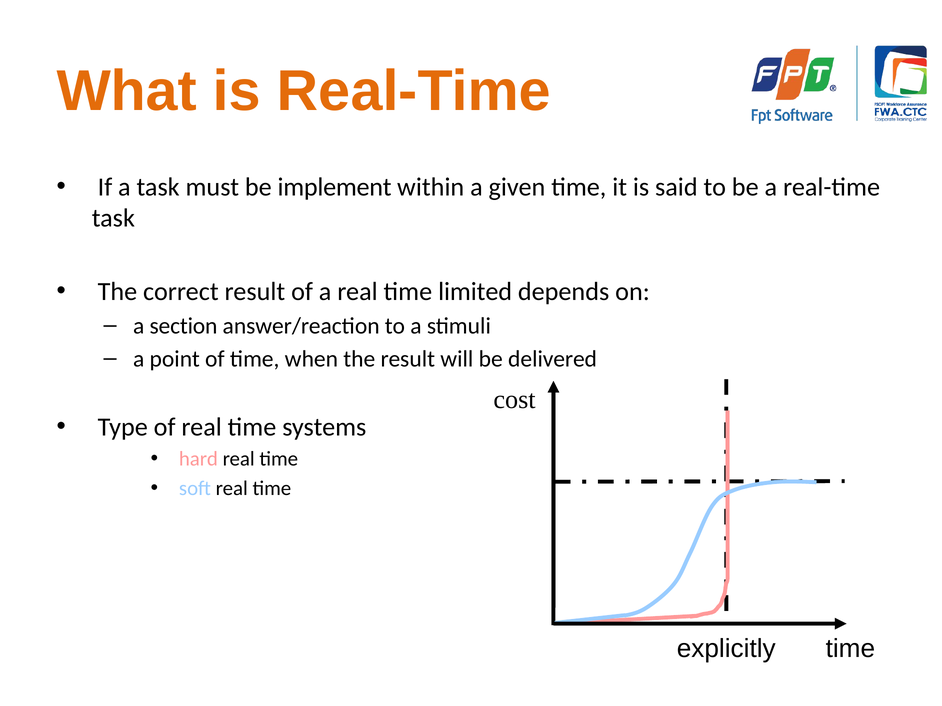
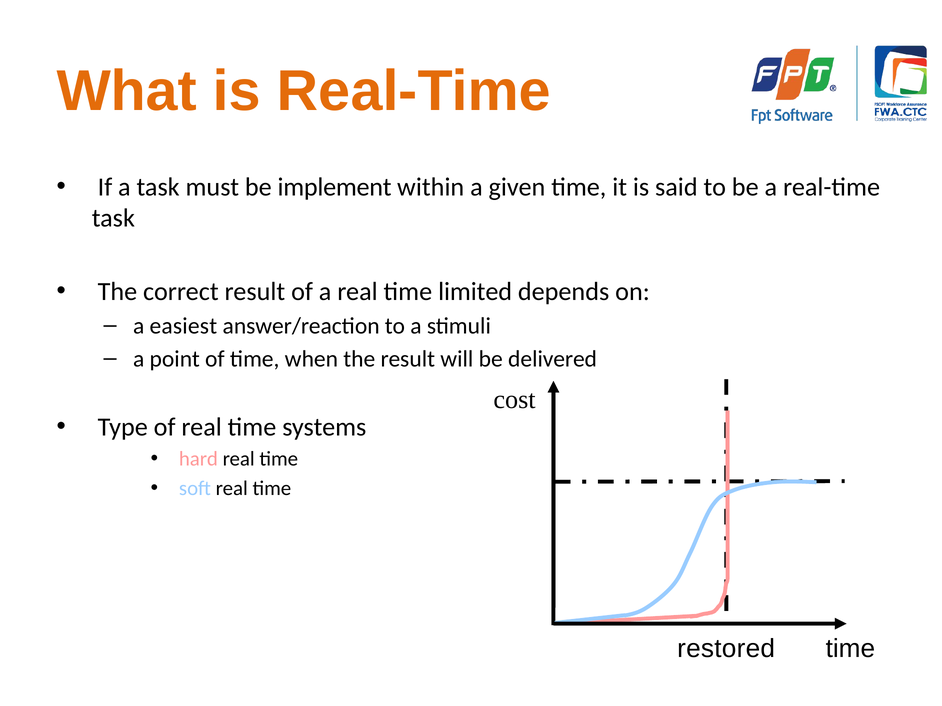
section: section -> easiest (183, 326)
explicitly: explicitly -> restored (726, 649)
